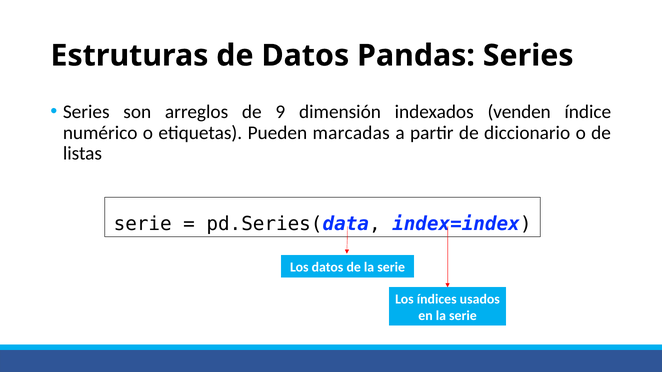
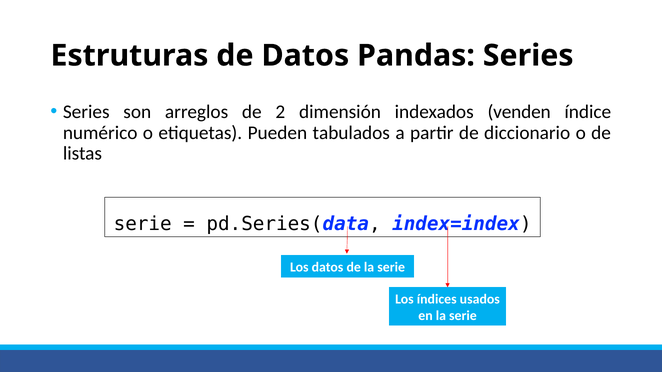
9: 9 -> 2 (280, 112)
marcadas: marcadas -> tabulados (351, 133)
